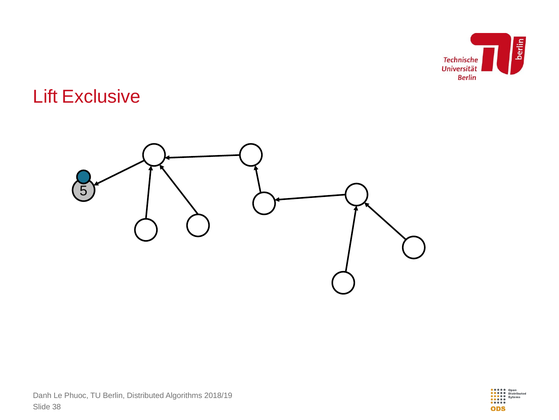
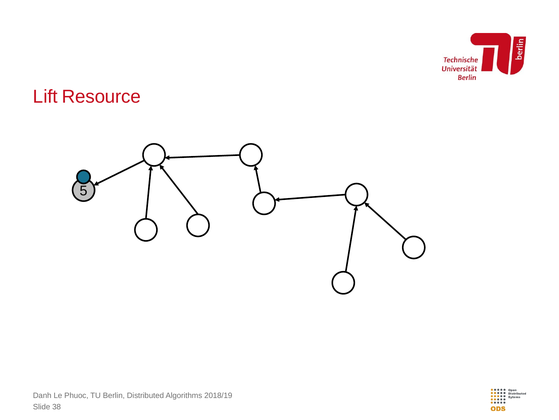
Exclusive: Exclusive -> Resource (101, 96)
